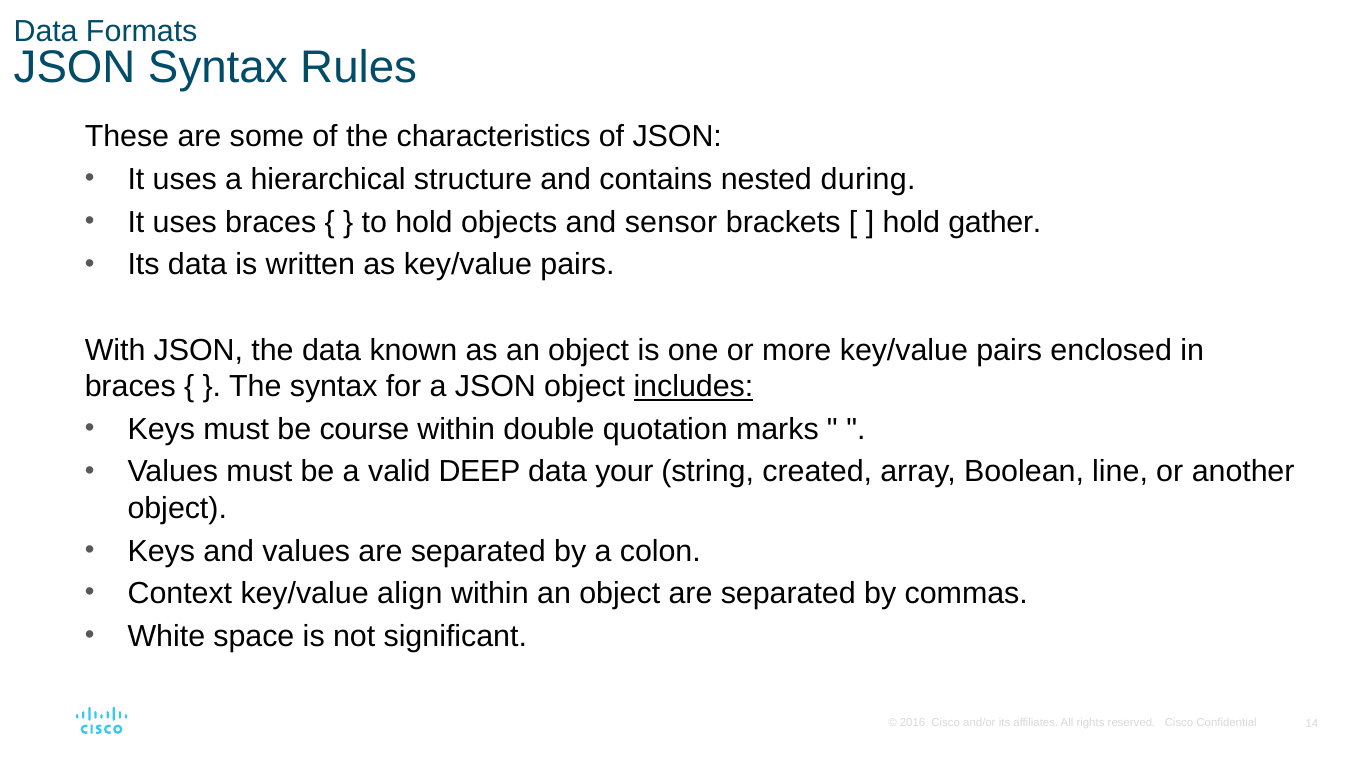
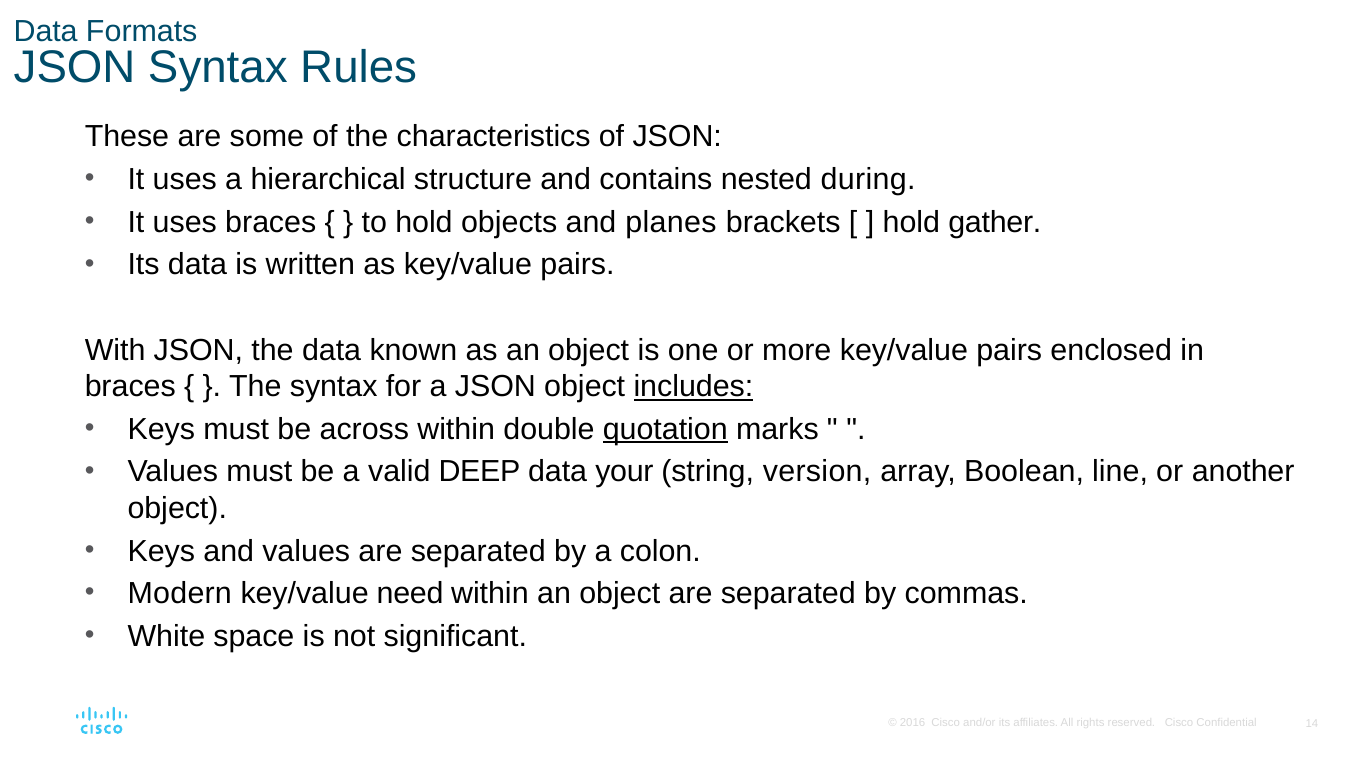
sensor: sensor -> planes (671, 222)
course: course -> across (364, 429)
quotation underline: none -> present (665, 429)
created: created -> version (817, 472)
Context: Context -> Modern (180, 593)
align: align -> need (410, 593)
